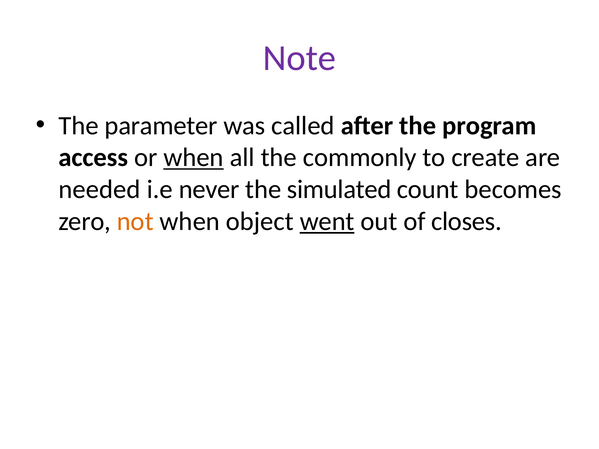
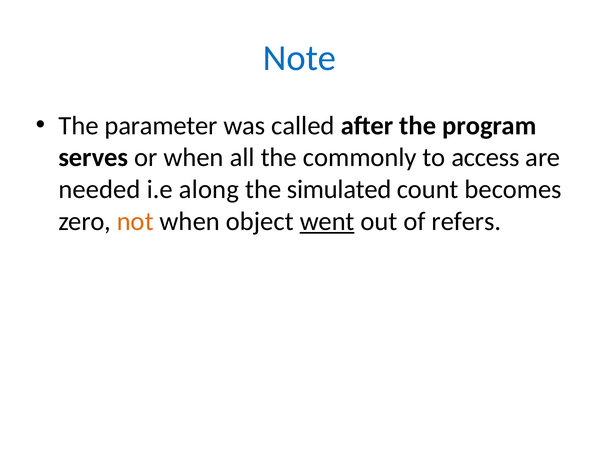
Note colour: purple -> blue (299, 58)
access: access -> serves (93, 158)
when underline: present -> none (194, 158)
create: create -> access (485, 158)
never: never -> along (209, 190)
closes: closes -> refers (466, 222)
